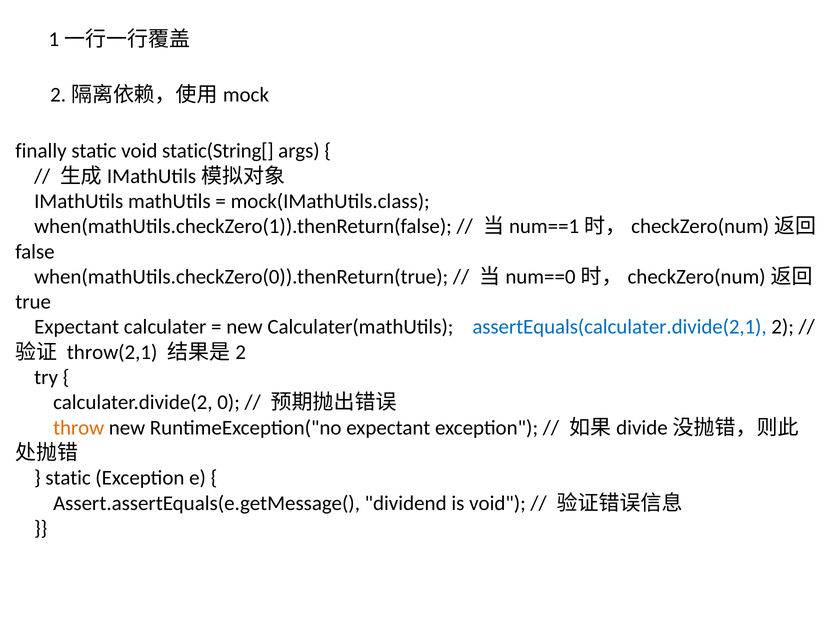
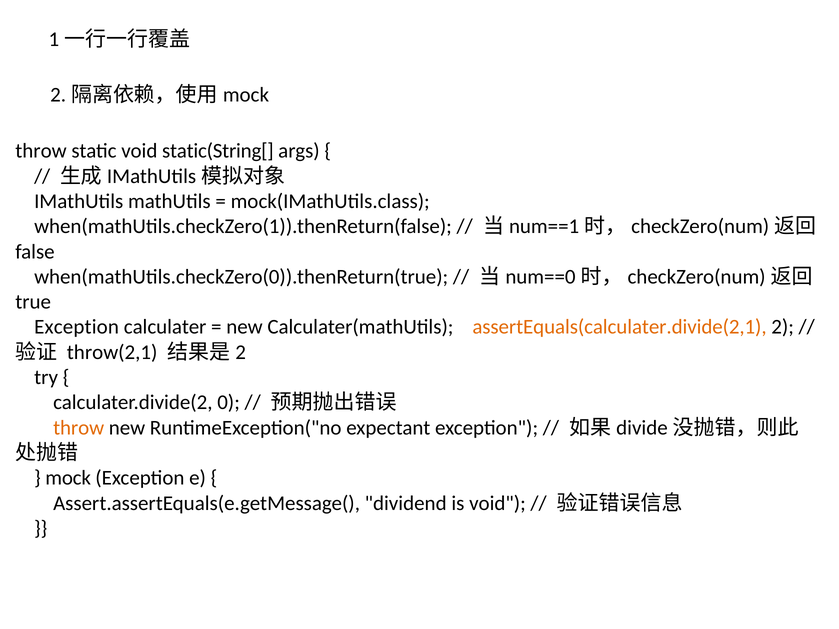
finally: finally -> throw (41, 151)
Expectant: Expectant -> Exception (77, 327)
assertEquals(calculater.divide(2,1 colour: blue -> orange (620, 327)
static: static -> mock (68, 478)
